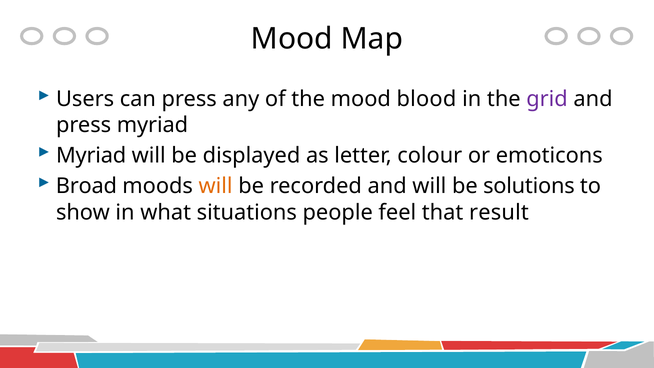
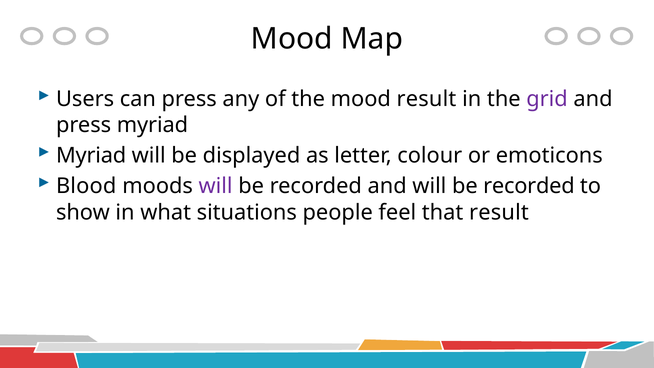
mood blood: blood -> result (426, 99)
Broad: Broad -> Blood (86, 186)
will colour: orange -> purple (216, 186)
and will be solutions: solutions -> recorded (529, 186)
